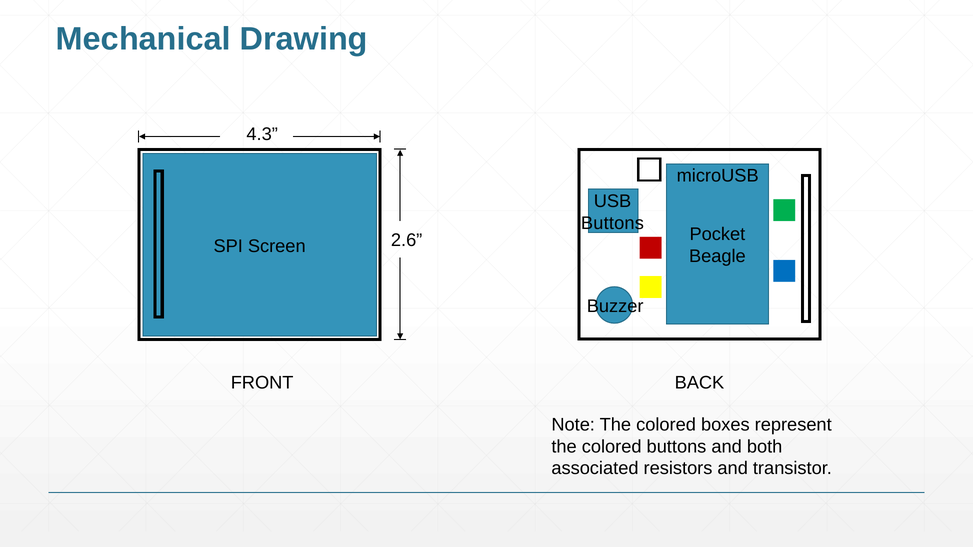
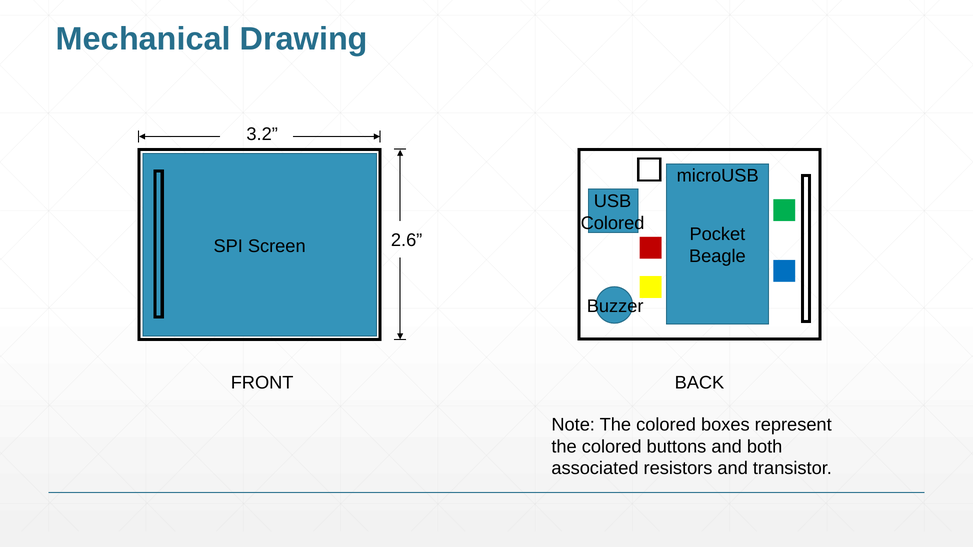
4.3: 4.3 -> 3.2 (262, 134)
Buttons: Buttons -> Colored (613, 223)
